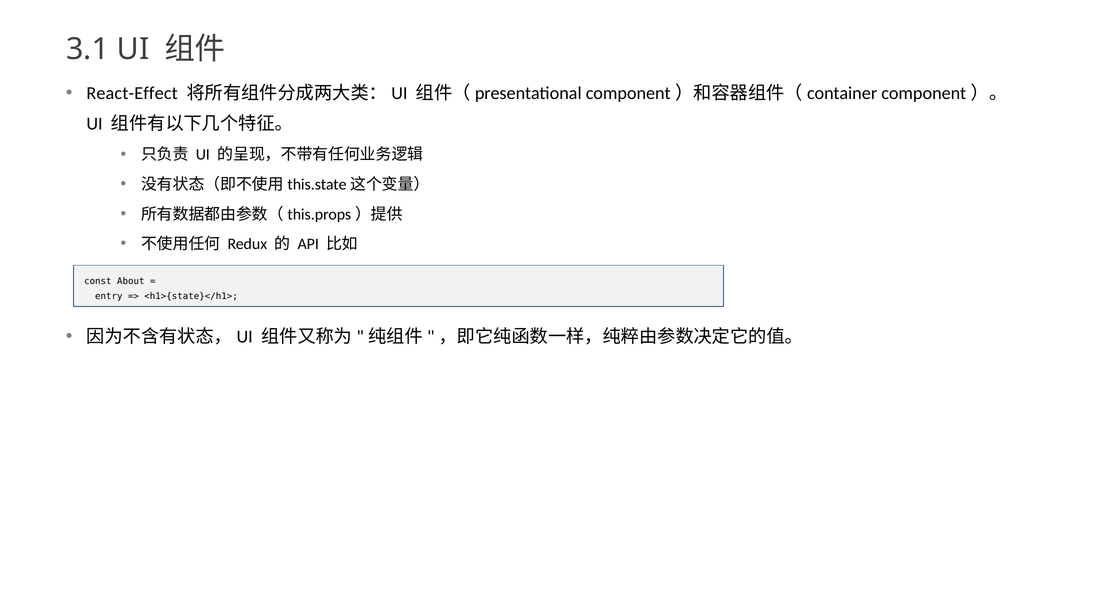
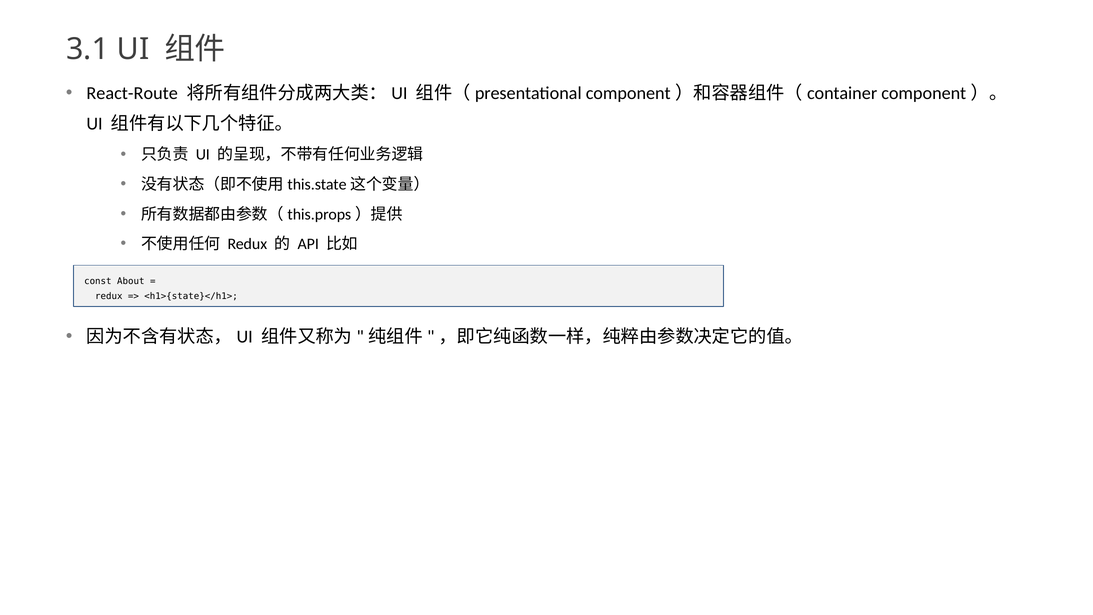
React-Effect: React-Effect -> React-Route (132, 93)
entry: entry -> redux (109, 296)
